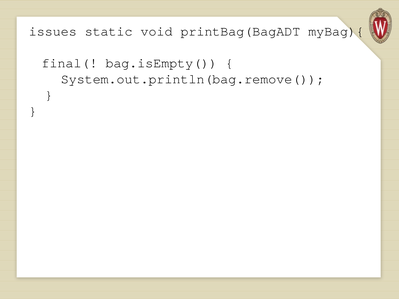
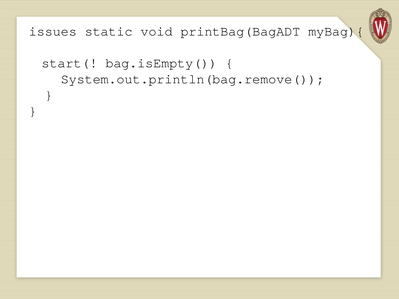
final(: final( -> start( (70, 63)
